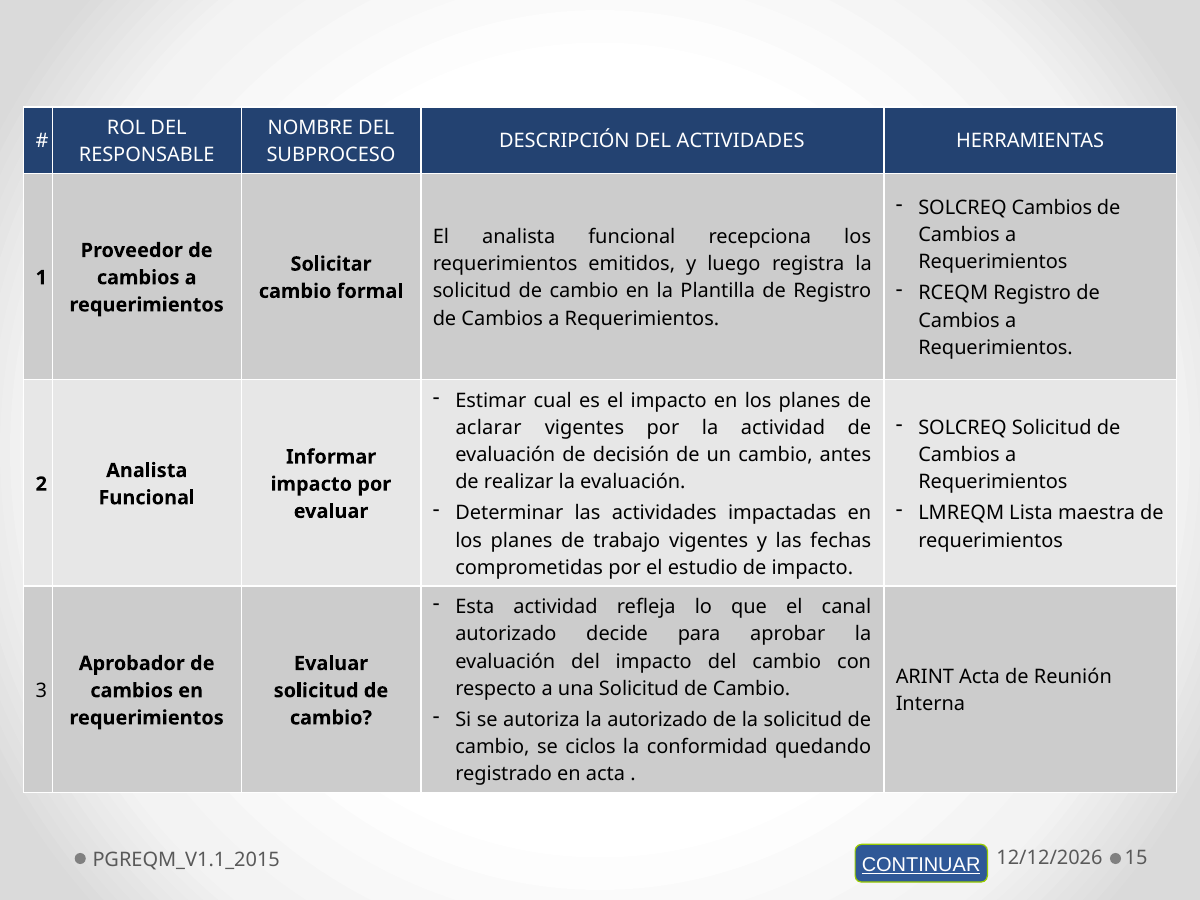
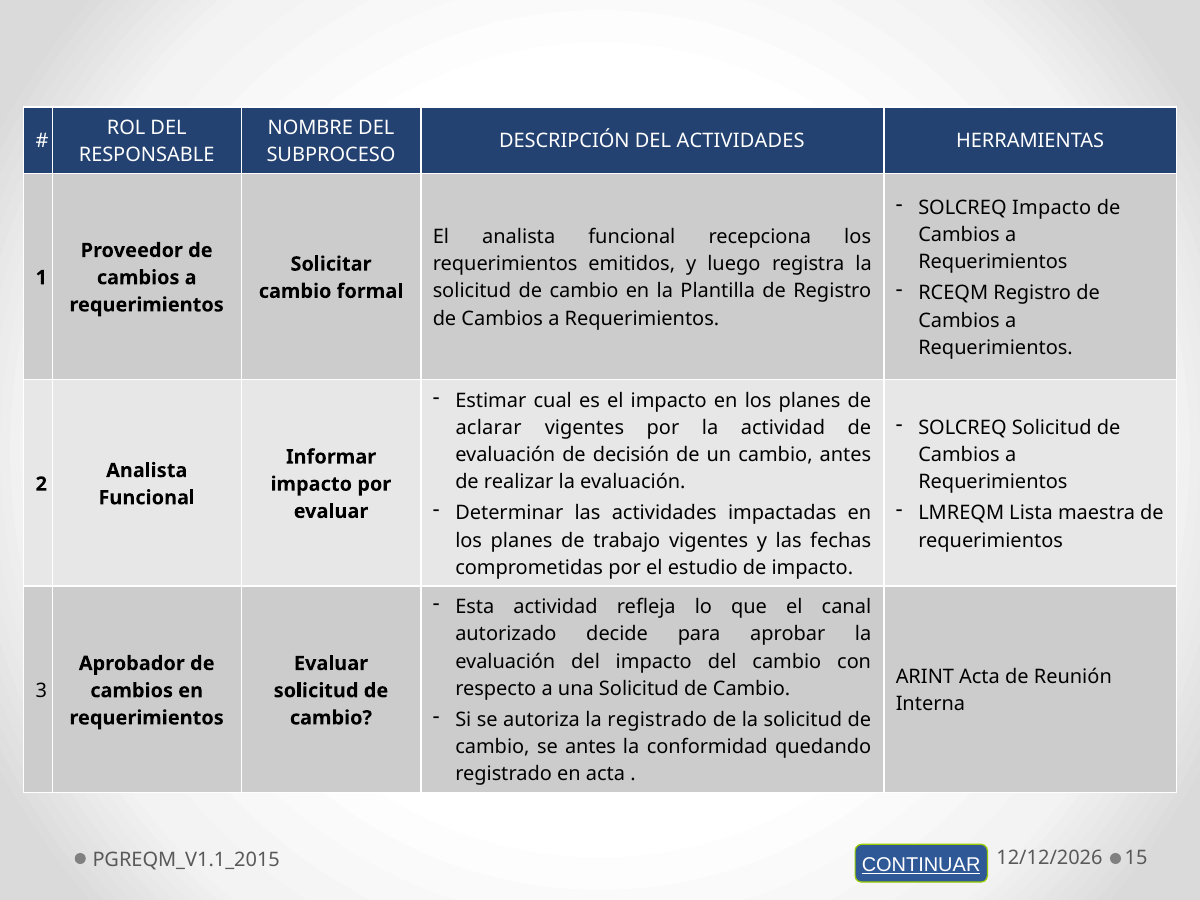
SOLCREQ Cambios: Cambios -> Impacto (1052, 208)
la autorizado: autorizado -> registrado (657, 720)
se ciclos: ciclos -> antes (591, 747)
